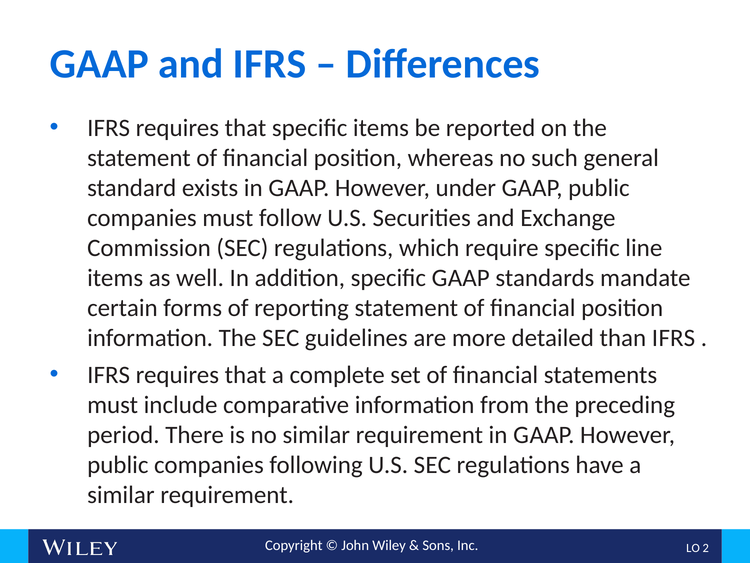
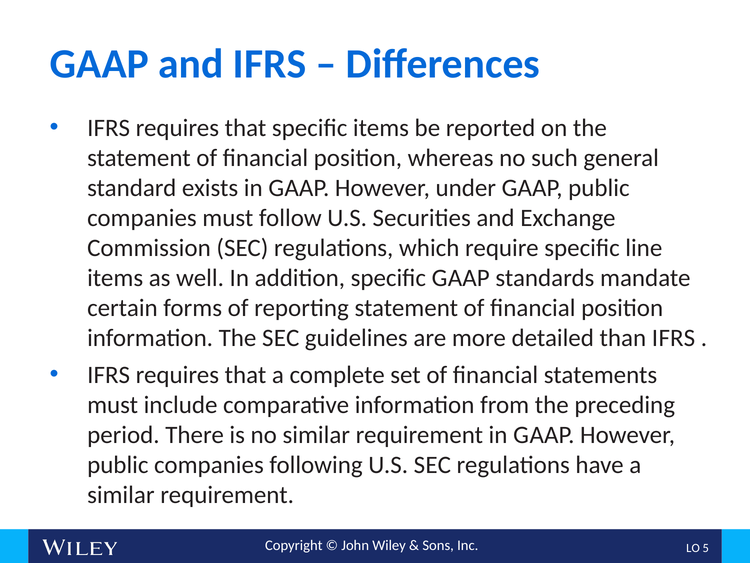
2: 2 -> 5 (706, 547)
